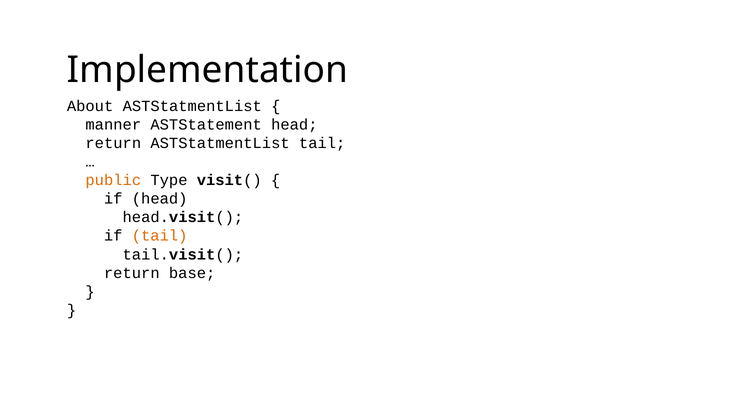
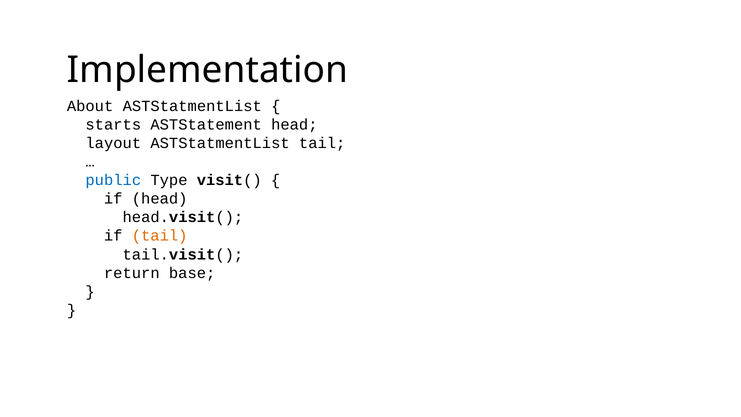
manner: manner -> starts (113, 125)
return: return -> layout (113, 143)
public colour: orange -> blue (113, 180)
